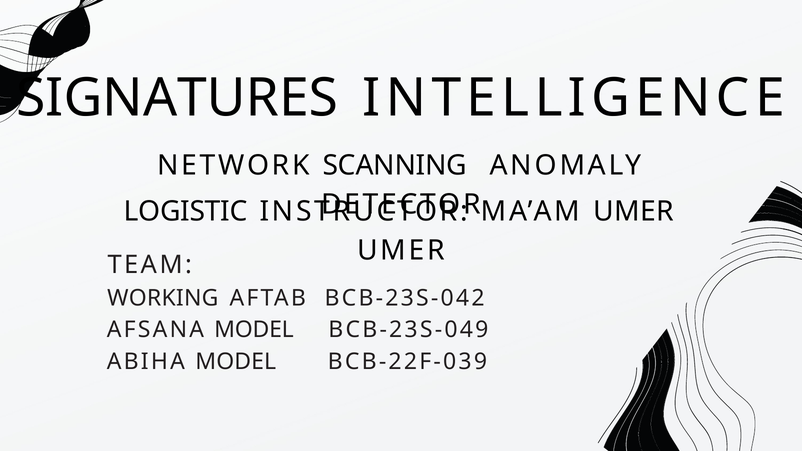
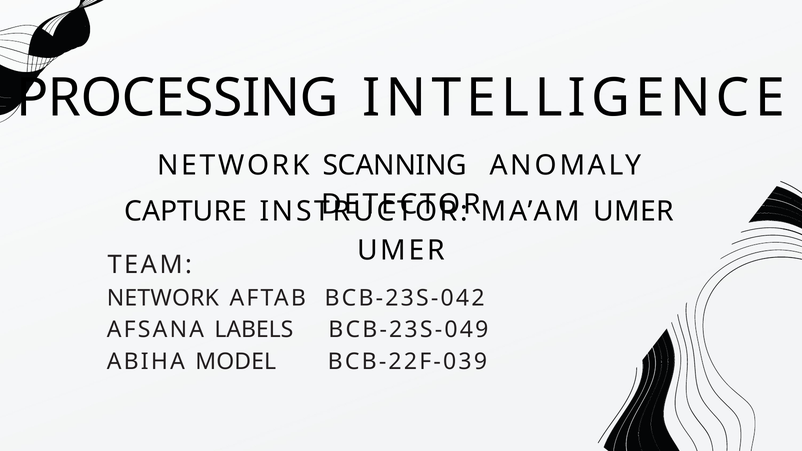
SIGNATURES: SIGNATURES -> PROCESSING (177, 98)
LOGISTIC: LOGISTIC -> CAPTURE (186, 212)
WORKING: WORKING -> NETWORK (163, 298)
AFSANA MODEL: MODEL -> LABELS (254, 330)
